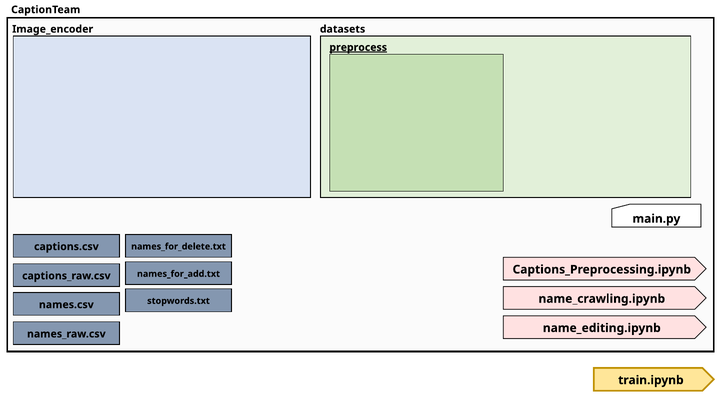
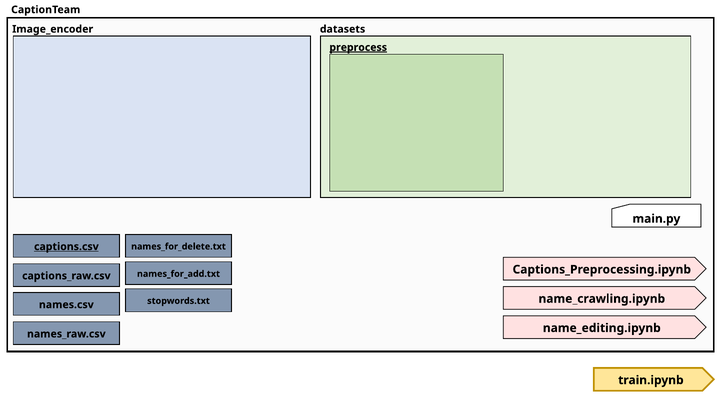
captions.csv underline: none -> present (66, 246)
